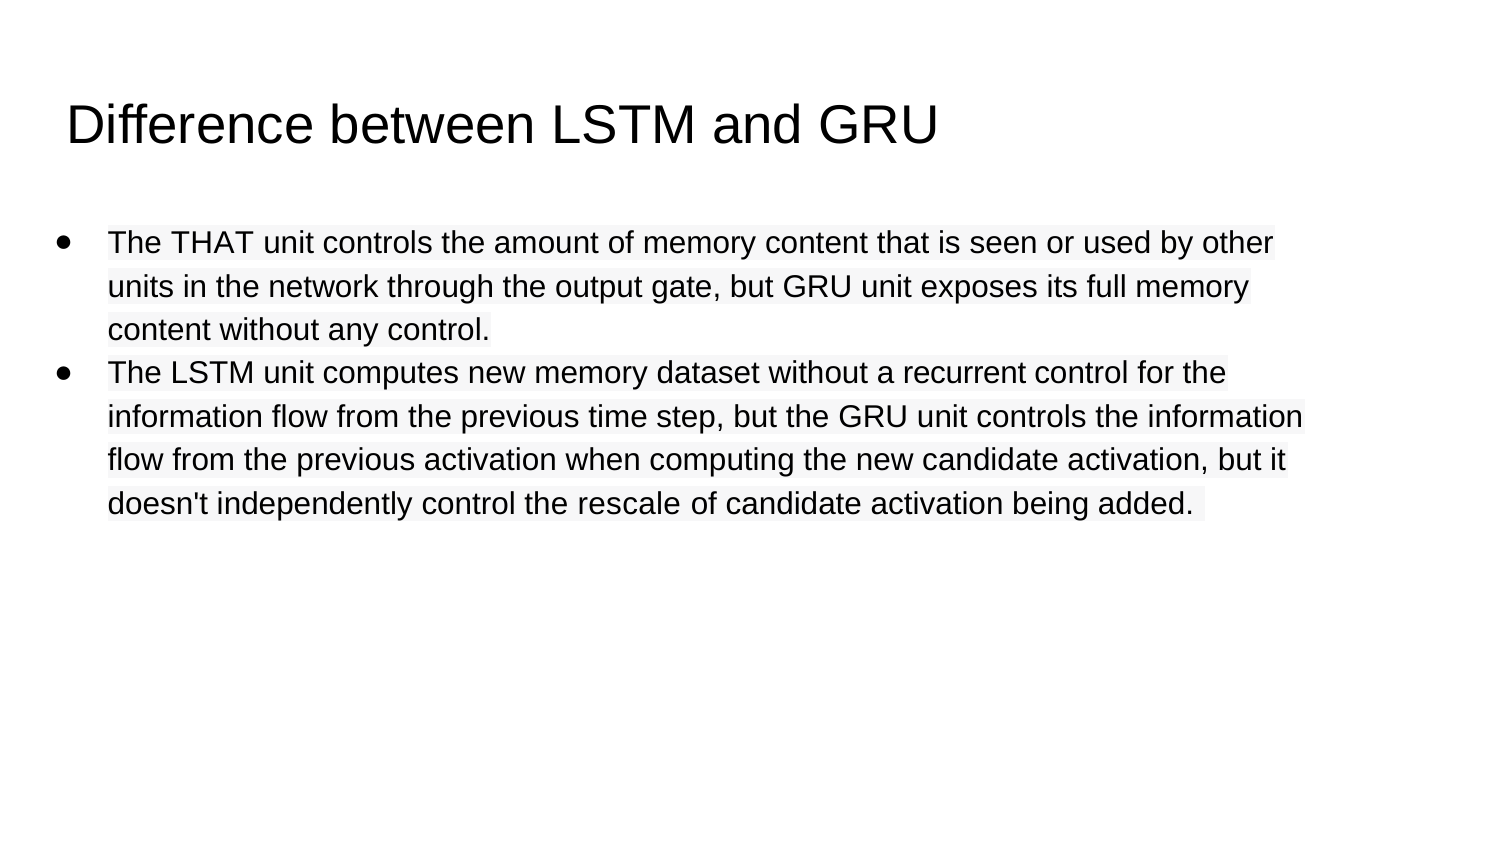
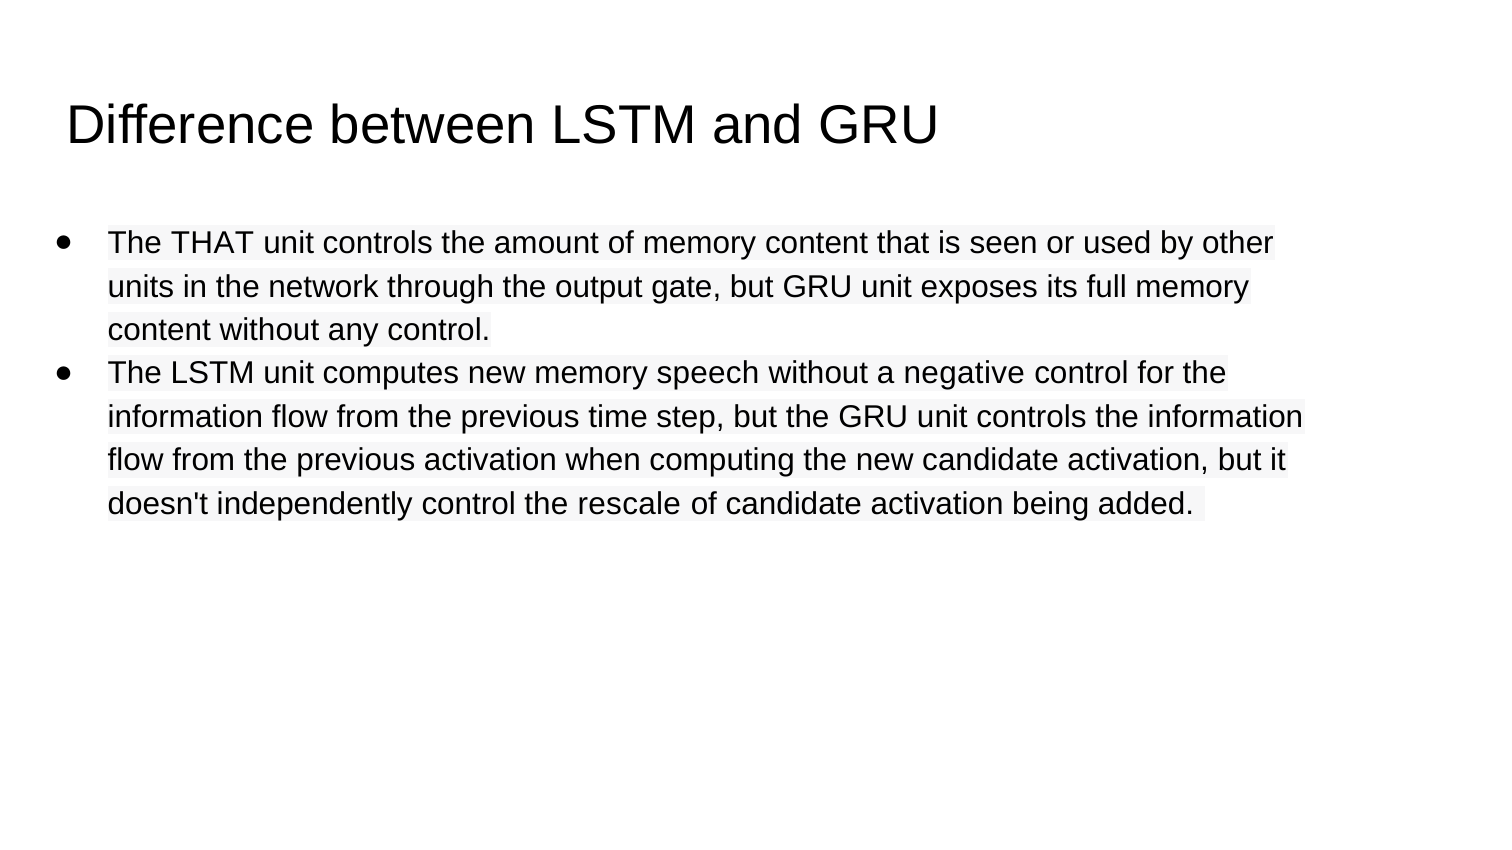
dataset: dataset -> speech (708, 374)
recurrent: recurrent -> negative (964, 374)
